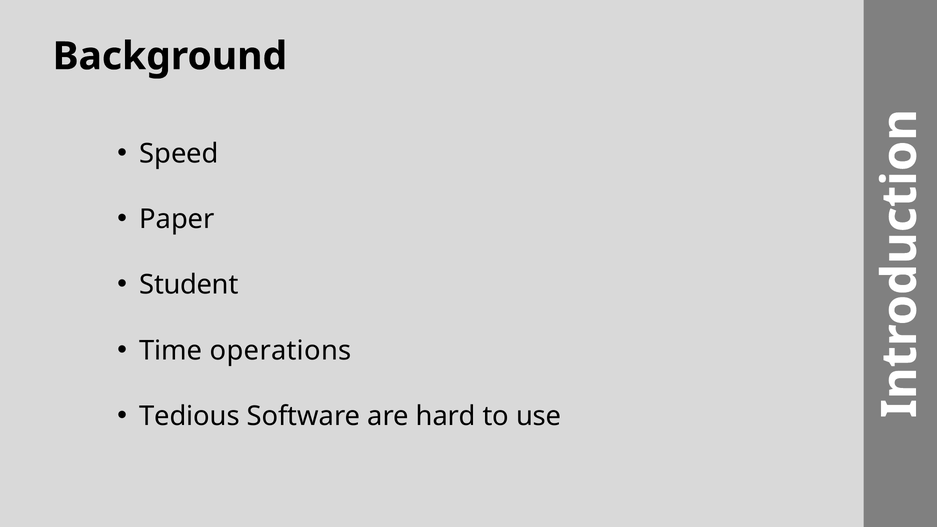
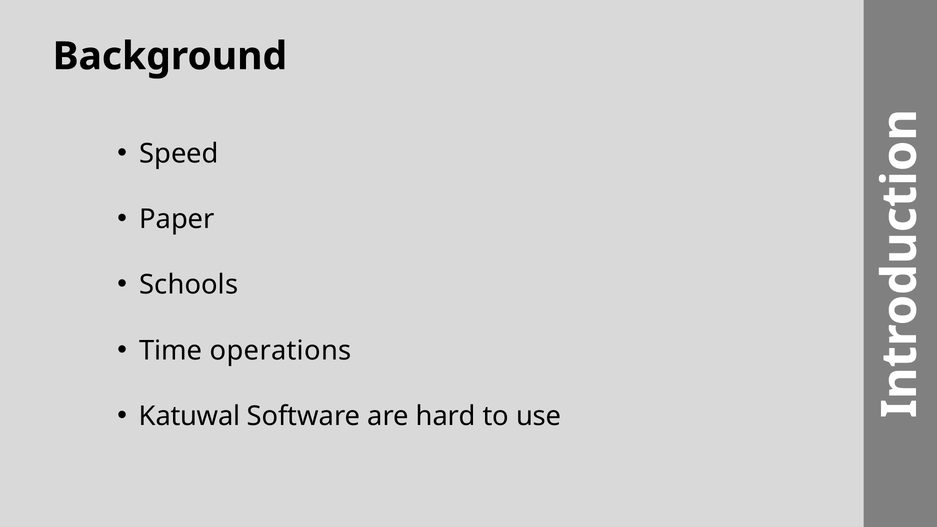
Student: Student -> Schools (189, 285)
Tedious: Tedious -> Katuwal (190, 416)
